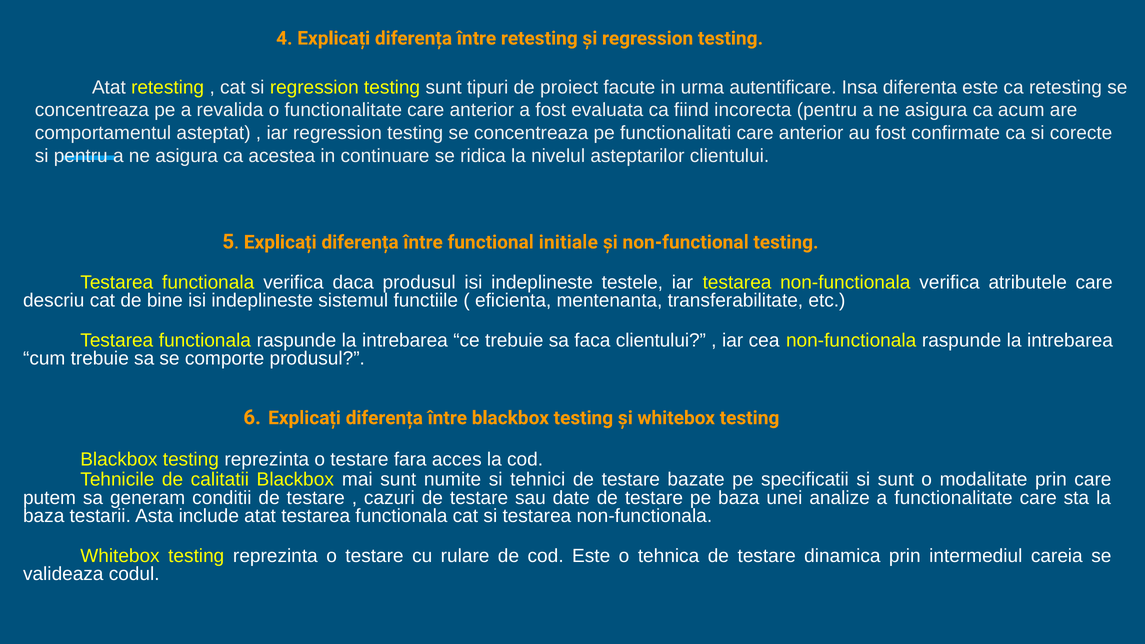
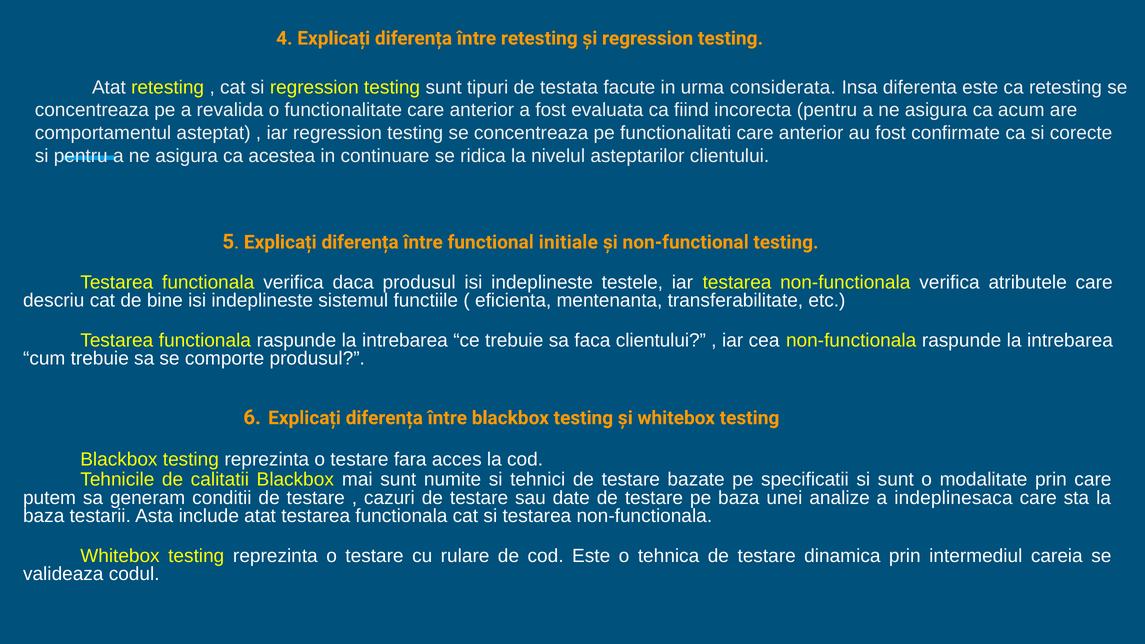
proiect: proiect -> testata (569, 87)
autentificare: autentificare -> considerata (783, 87)
a functionalitate: functionalitate -> indeplinesaca (953, 498)
